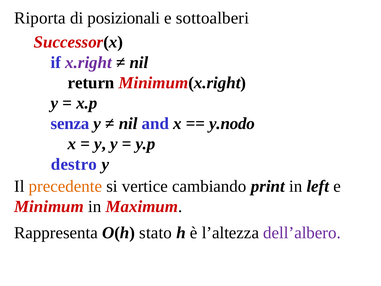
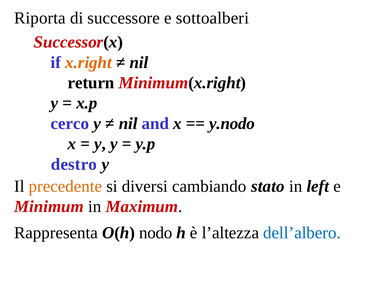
posizionali: posizionali -> successore (124, 18)
x.right colour: purple -> orange (89, 62)
senza: senza -> cerco (70, 123)
vertice: vertice -> diversi (145, 186)
print: print -> stato (268, 186)
stato: stato -> nodo (156, 233)
dell’albero colour: purple -> blue (302, 233)
